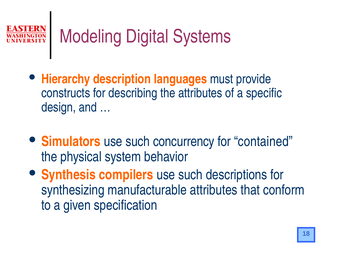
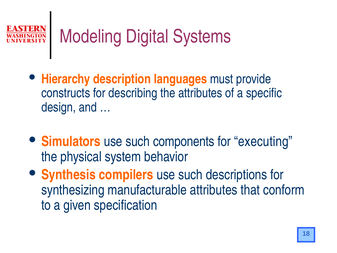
concurrency: concurrency -> components (184, 141)
contained: contained -> executing (263, 141)
